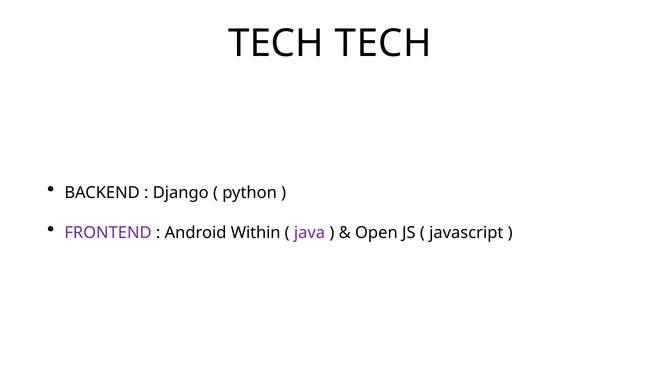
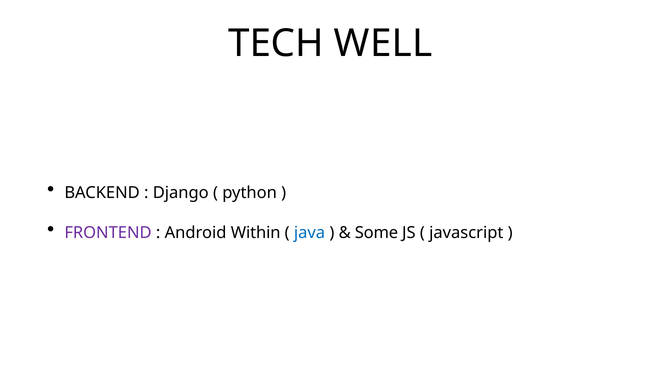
TECH TECH: TECH -> WELL (383, 43)
java colour: purple -> blue (310, 233)
Open: Open -> Some (377, 233)
